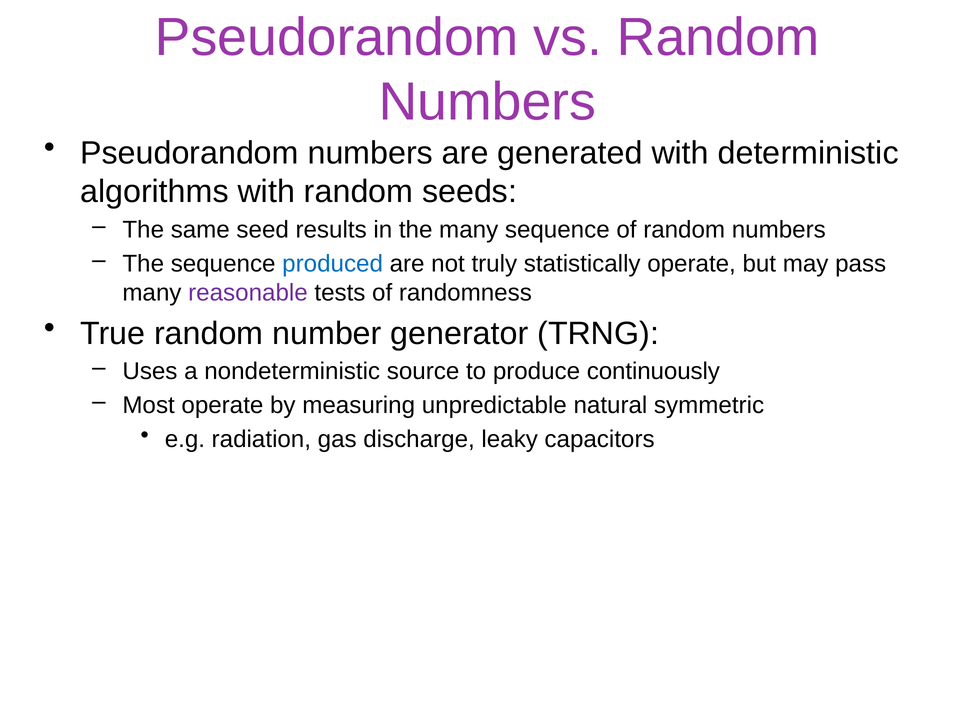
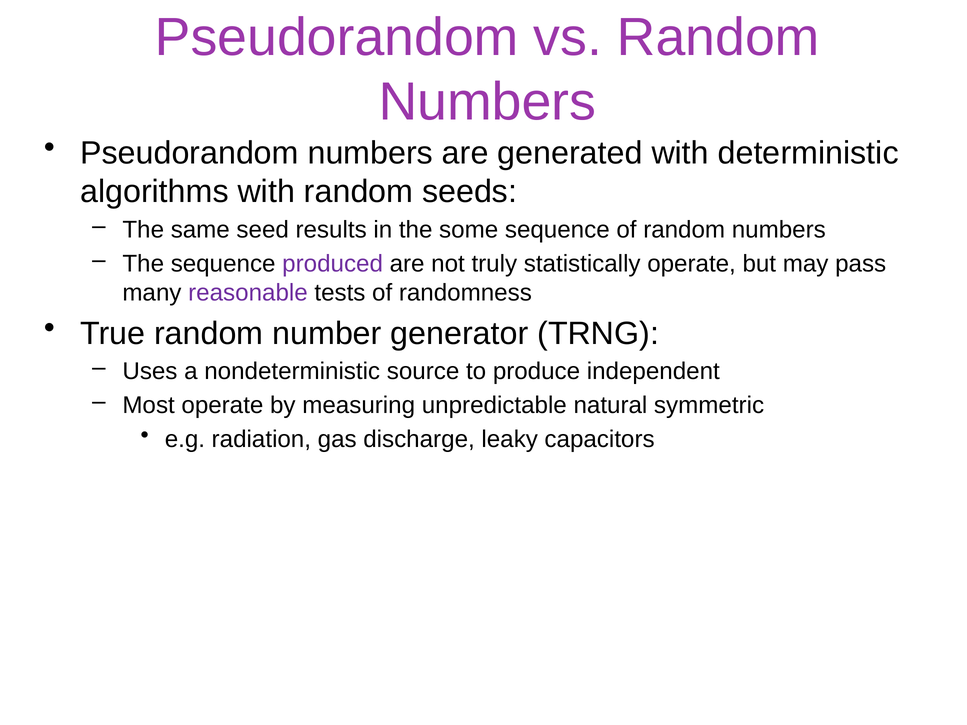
the many: many -> some (469, 230)
produced colour: blue -> purple (333, 264)
continuously: continuously -> independent (653, 372)
